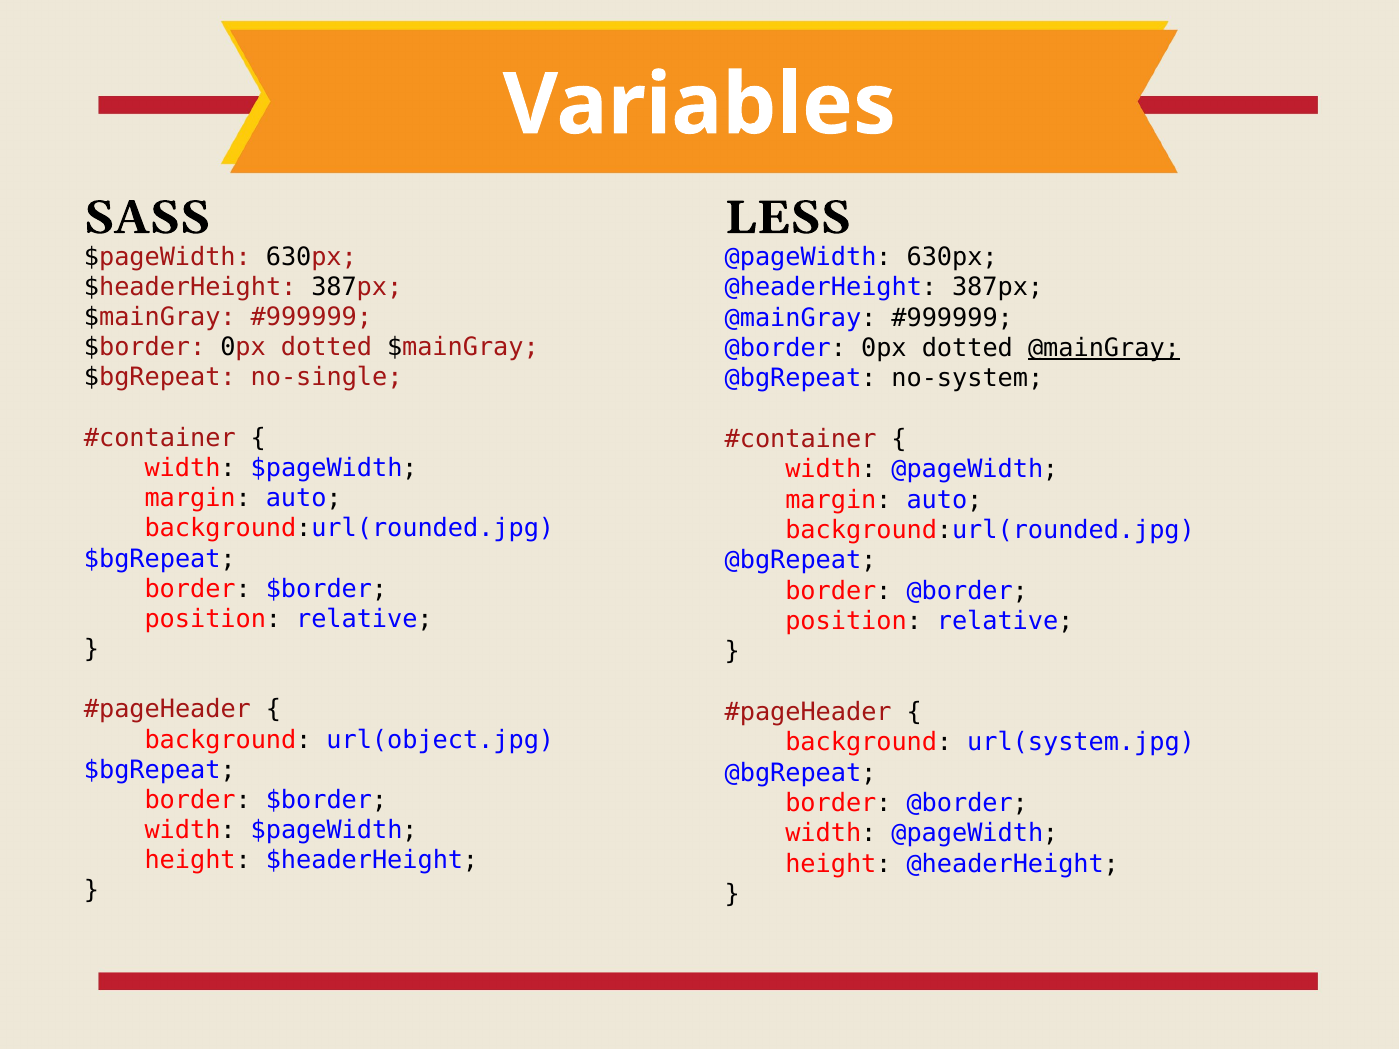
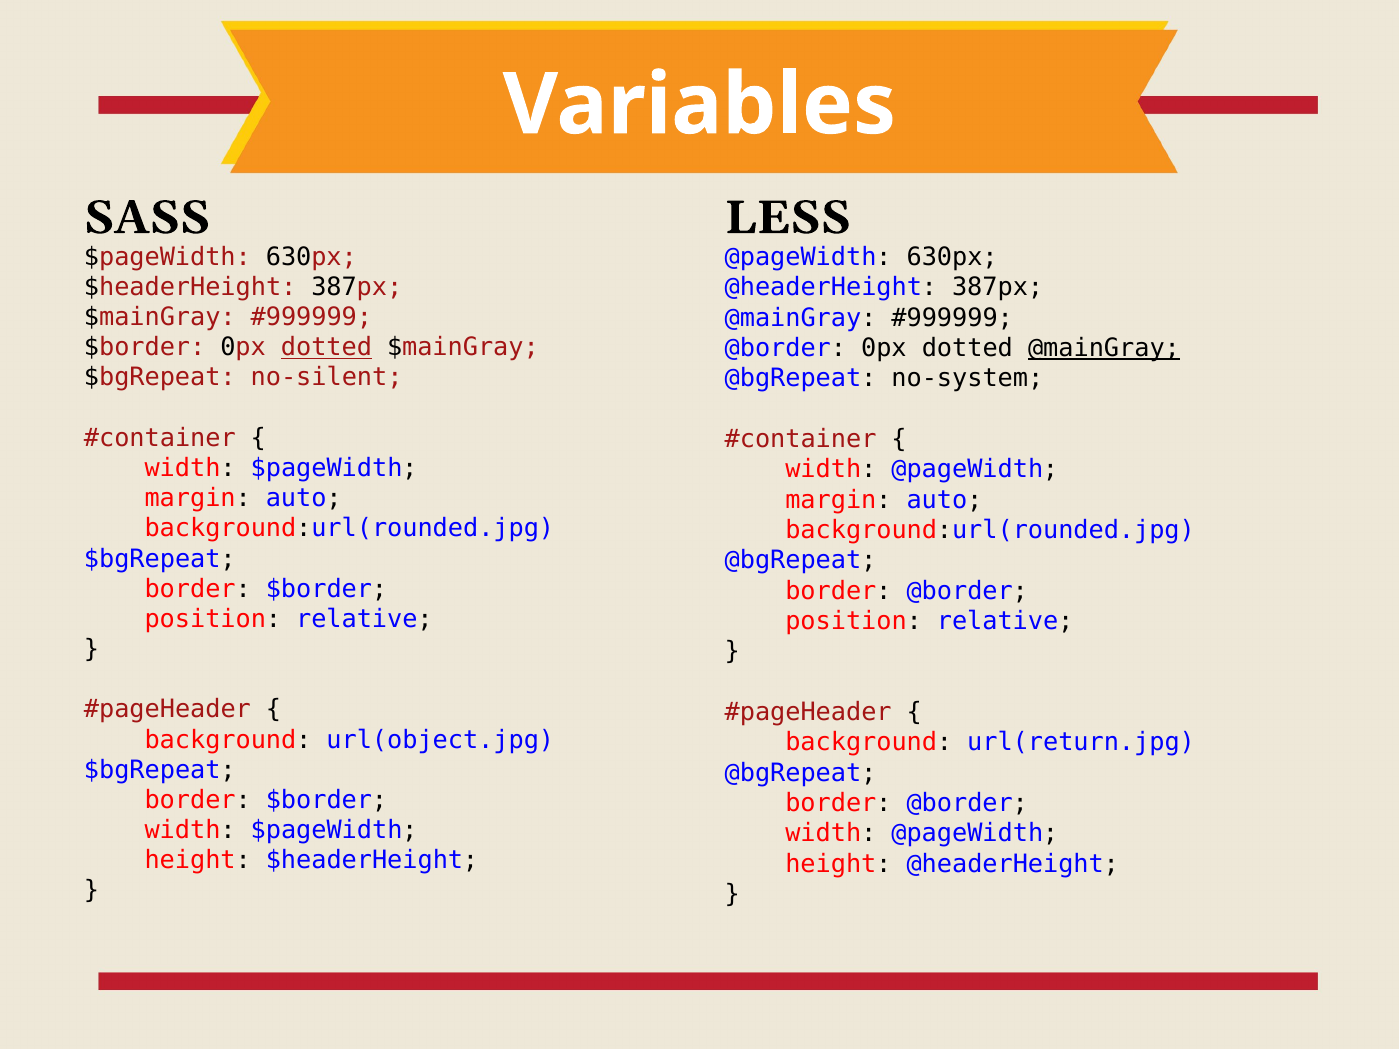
dotted underline: none -> present (326, 348)
no-single: no-single -> no-silent (327, 378)
url(system.jpg: url(system.jpg -> url(return.jpg (1081, 743)
